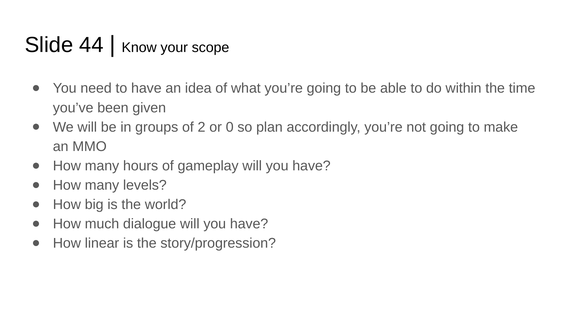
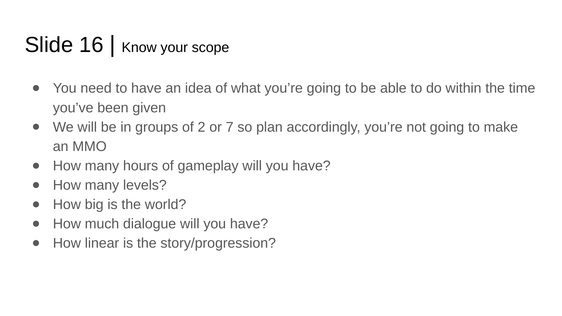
44: 44 -> 16 (91, 45)
0: 0 -> 7 (230, 127)
